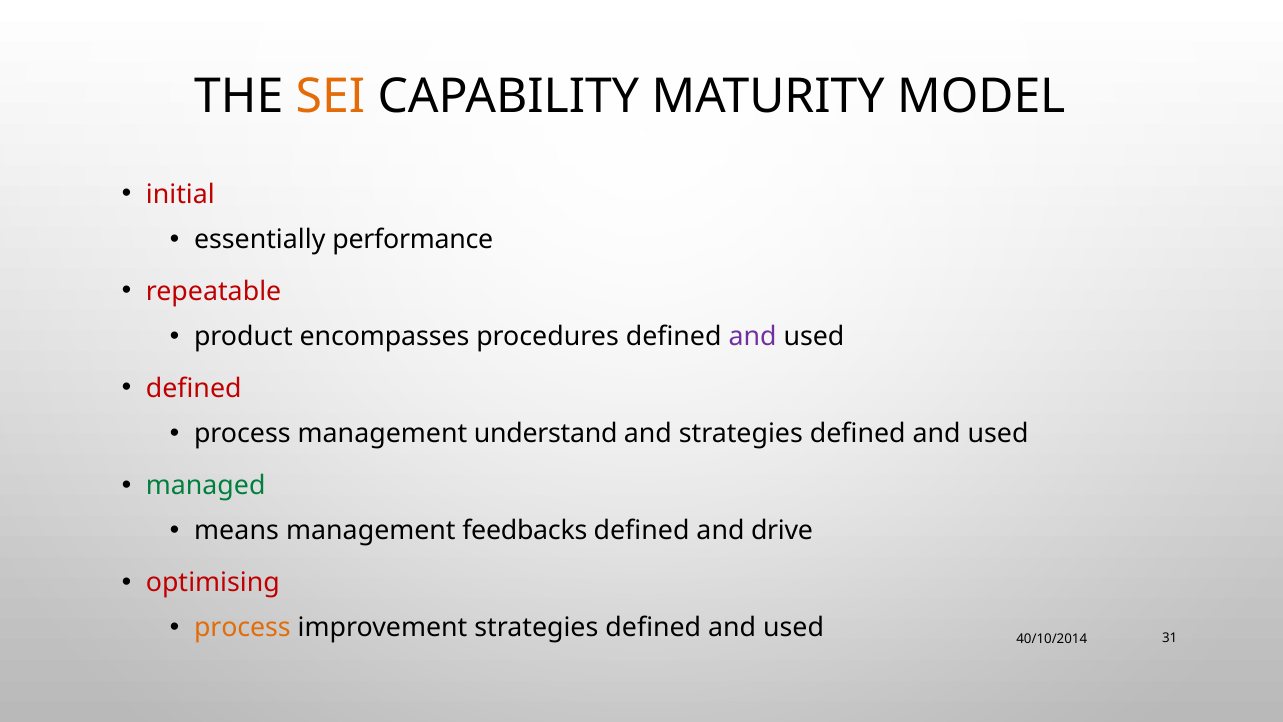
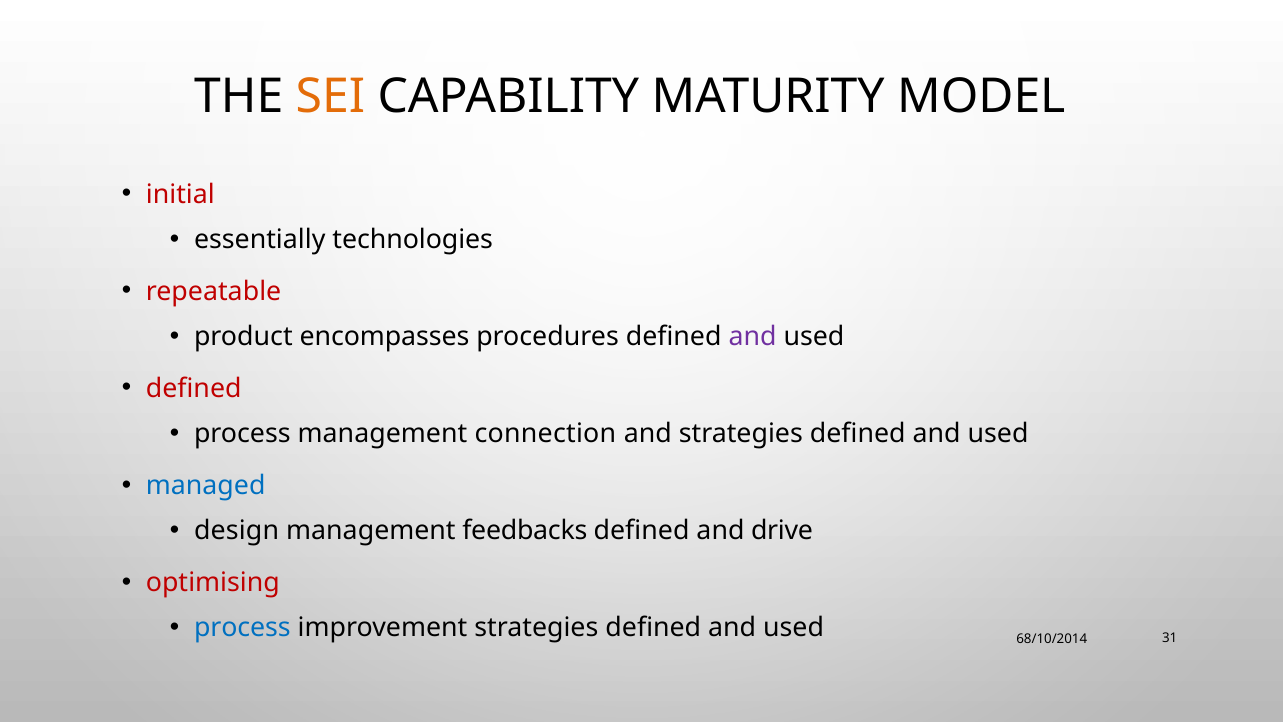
performance: performance -> technologies (413, 240)
understand: understand -> connection (545, 434)
managed colour: green -> blue (206, 486)
means: means -> design (237, 531)
process colour: orange -> blue (242, 628)
40/10/2014: 40/10/2014 -> 68/10/2014 (1052, 639)
